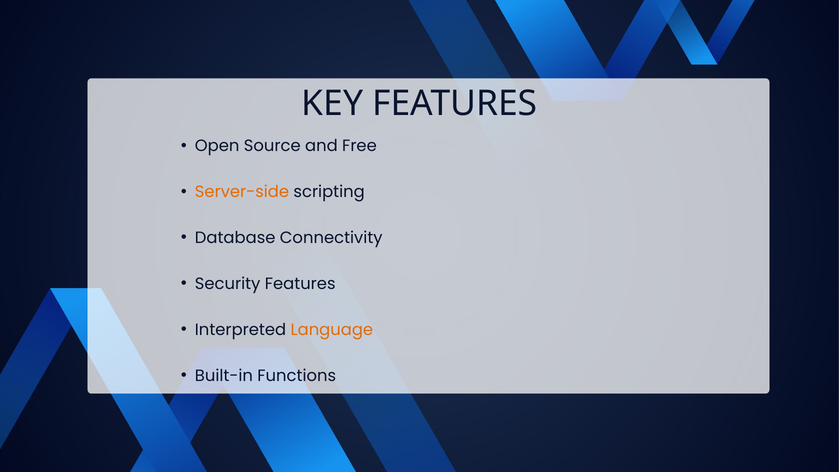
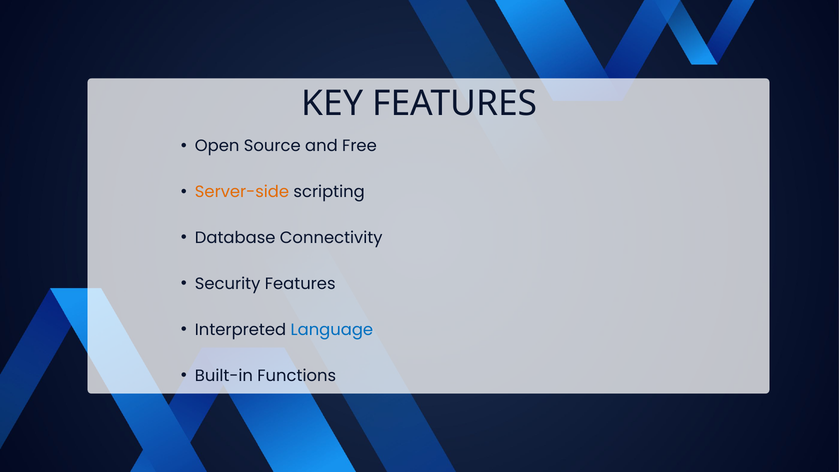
Language colour: orange -> blue (332, 330)
